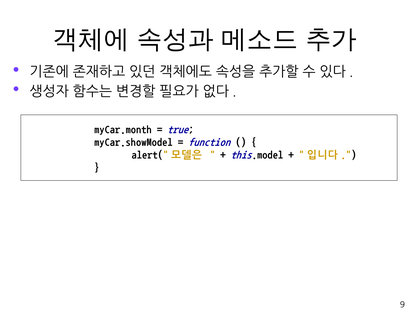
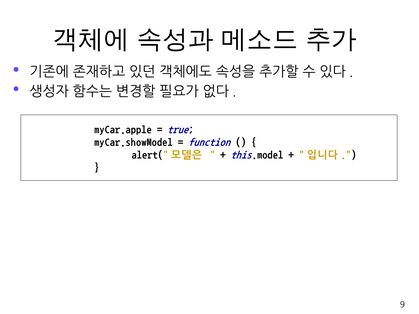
myCar.month: myCar.month -> myCar.apple (123, 130)
